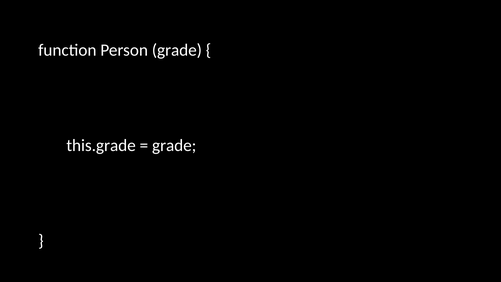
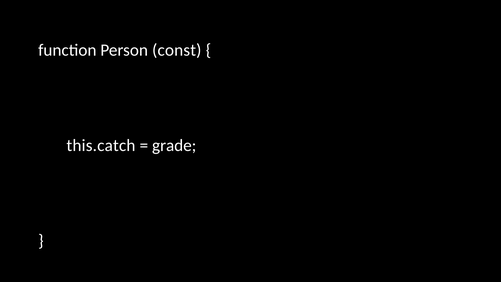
Person grade: grade -> const (177, 50)
this.grade: this.grade -> this.catch (101, 145)
